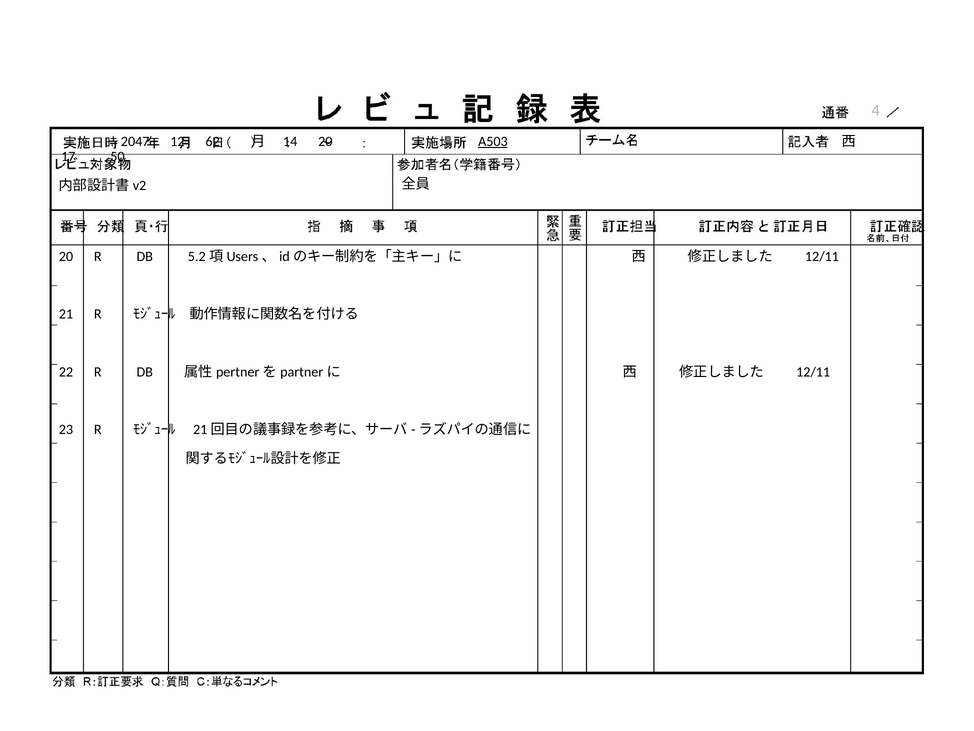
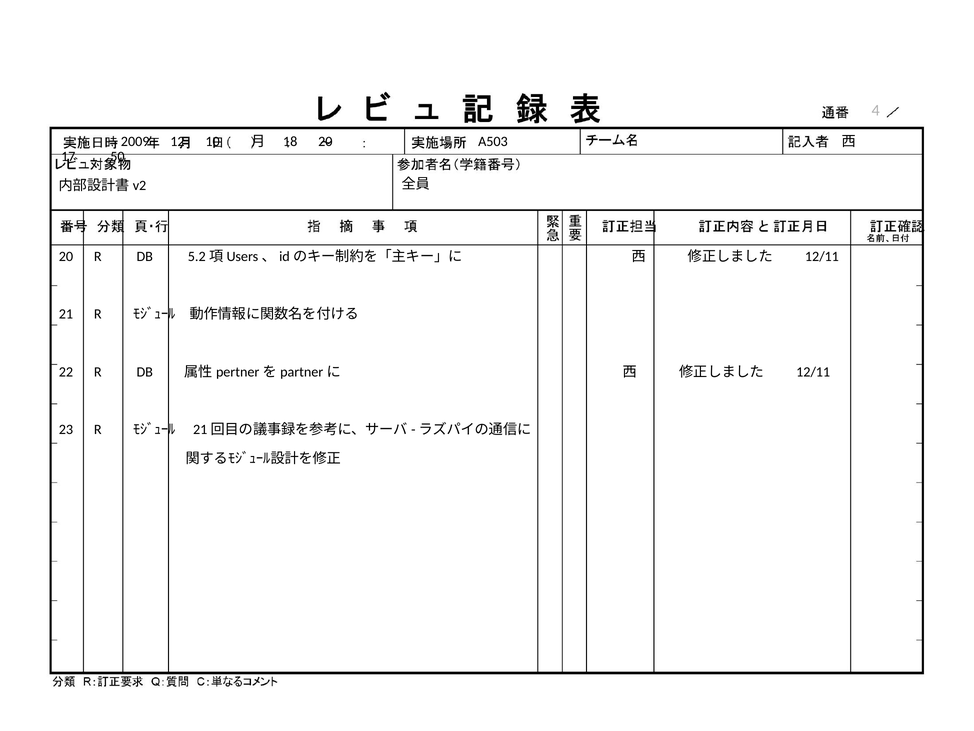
2047: 2047 -> 2009 (135, 141)
62: 62 -> 10 (213, 141)
14: 14 -> 18 (290, 141)
A503 underline: present -> none (493, 141)
